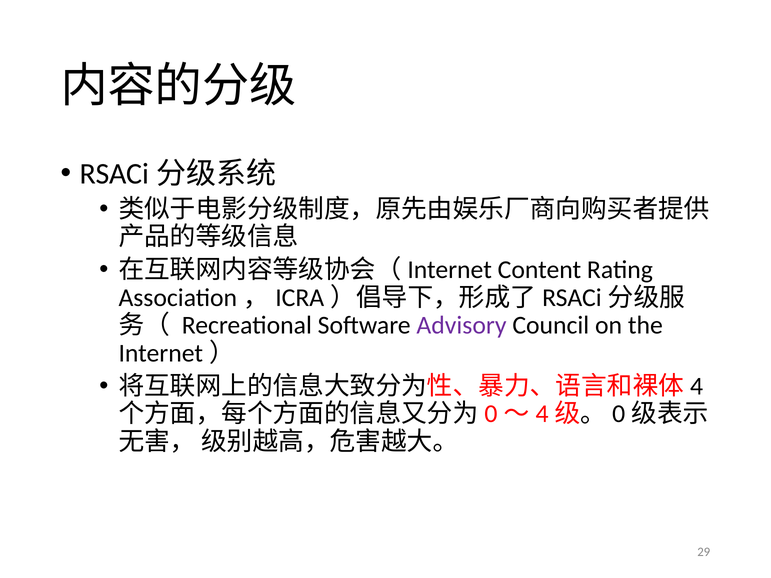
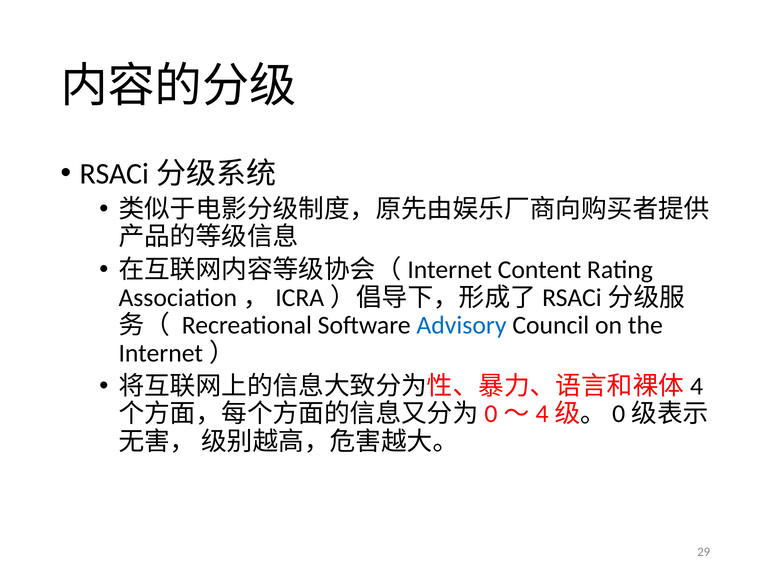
Advisory colour: purple -> blue (461, 326)
